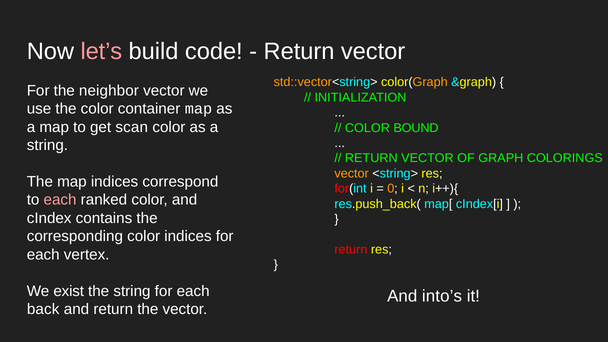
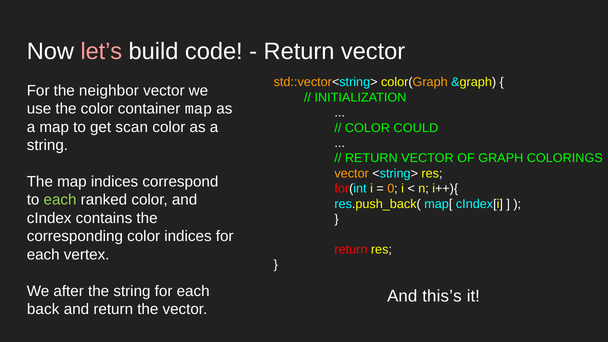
BOUND: BOUND -> COULD (416, 128)
each colour: pink -> light green (60, 200)
exist: exist -> after (69, 291)
into’s: into’s -> this’s (442, 296)
